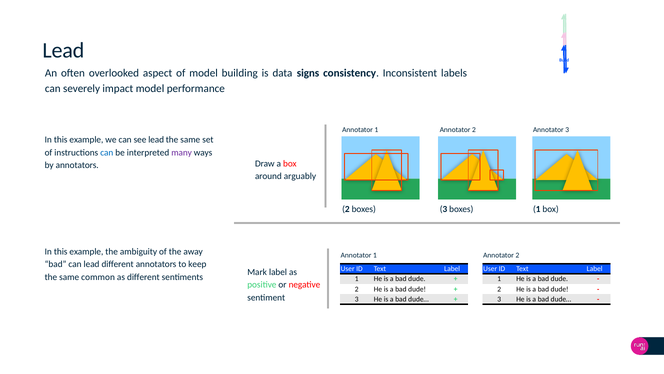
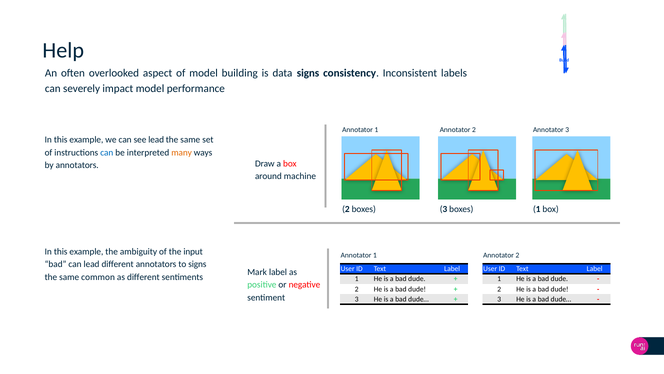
Lead: Lead -> Help (63, 50)
many colour: purple -> orange (182, 152)
arguably: arguably -> machine (300, 176)
away: away -> input (193, 251)
to keep: keep -> signs (197, 264)
